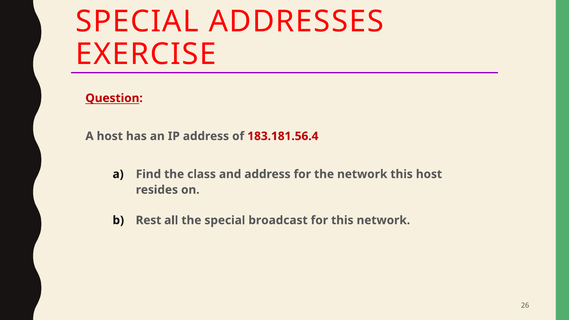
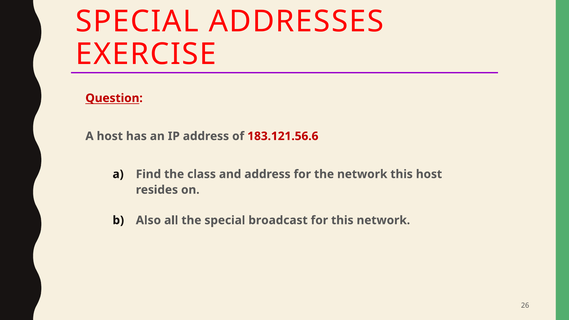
183.181.56.4: 183.181.56.4 -> 183.121.56.6 (283, 136)
Rest: Rest -> Also (148, 220)
